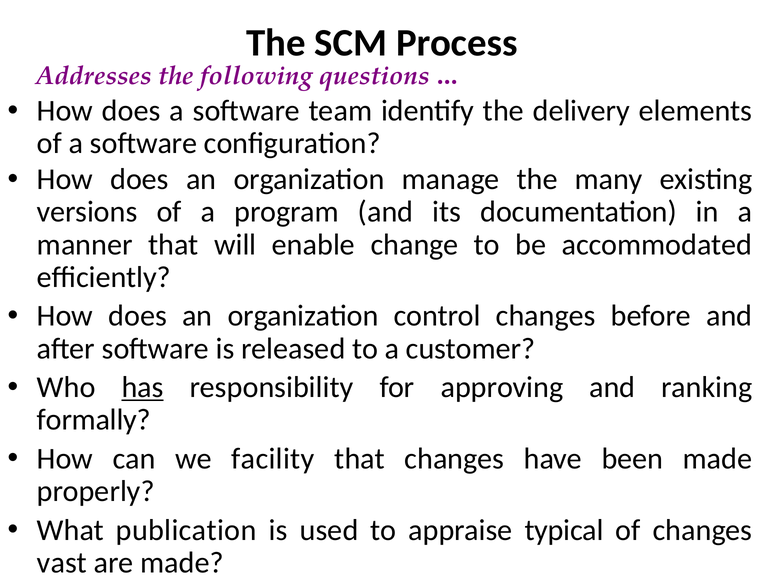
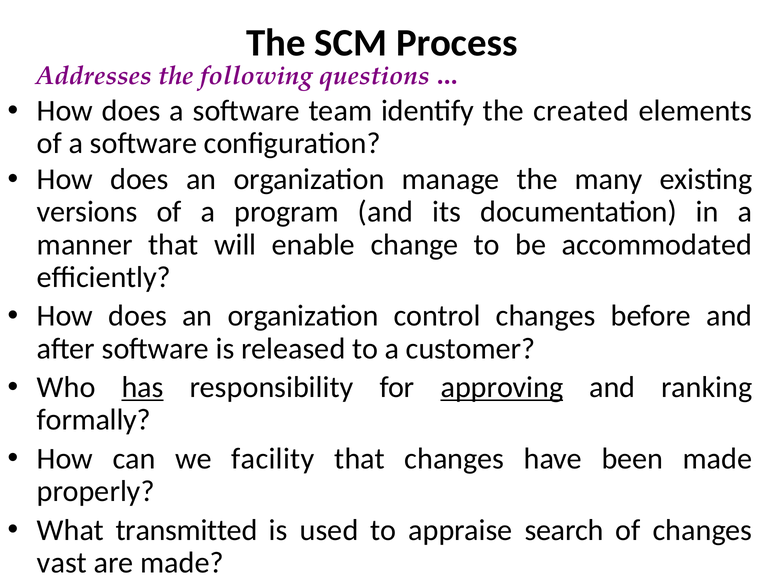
delivery: delivery -> created (581, 111)
approving underline: none -> present (502, 387)
publication: publication -> transmitted (186, 530)
typical: typical -> search (564, 530)
